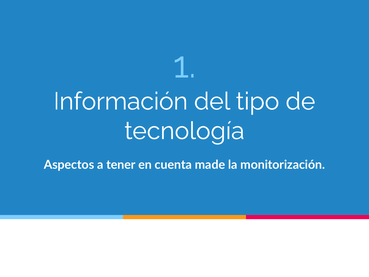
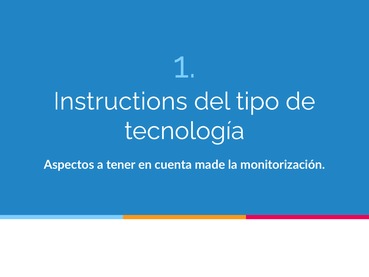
Información: Información -> Instructions (120, 101)
